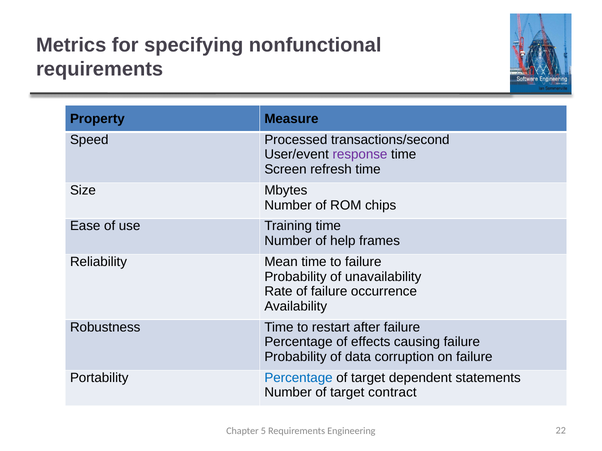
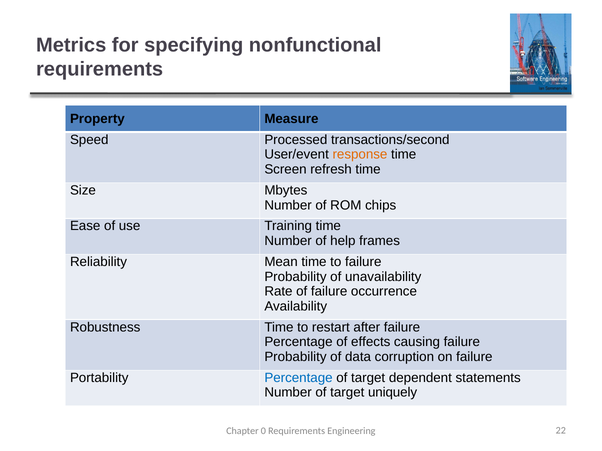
response colour: purple -> orange (360, 155)
contract: contract -> uniquely (393, 393)
5: 5 -> 0 (263, 431)
